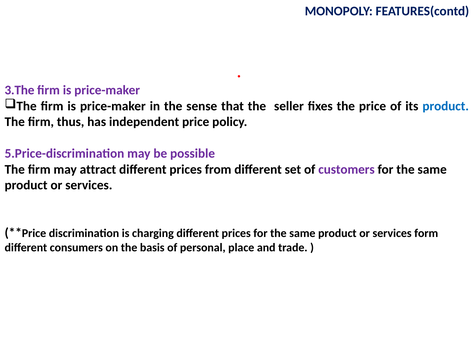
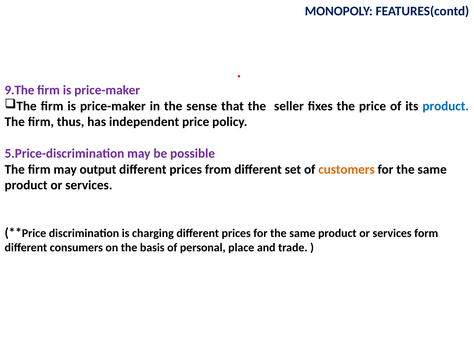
3.The: 3.The -> 9.The (19, 90)
attract: attract -> output (98, 169)
customers colour: purple -> orange (346, 169)
